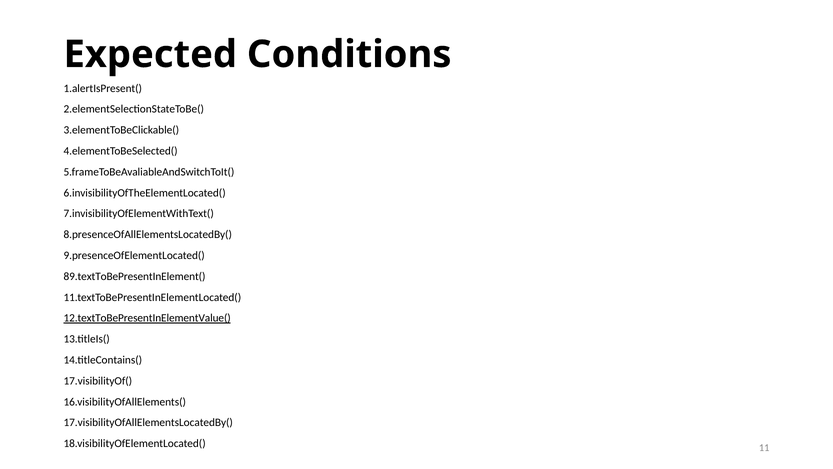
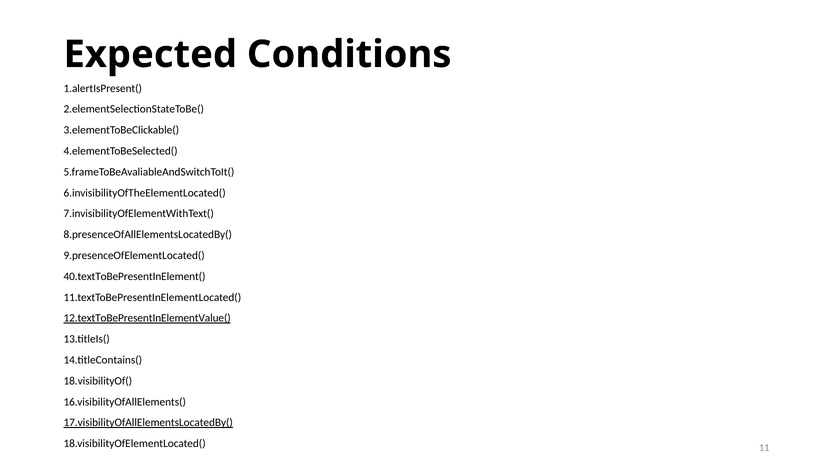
89.textToBePresentInElement(: 89.textToBePresentInElement( -> 40.textToBePresentInElement( (134, 276)
17.visibilityOf(: 17.visibilityOf( -> 18.visibilityOf( (98, 381)
17.visibilityOfAllElementsLocatedBy( underline: none -> present (148, 422)
